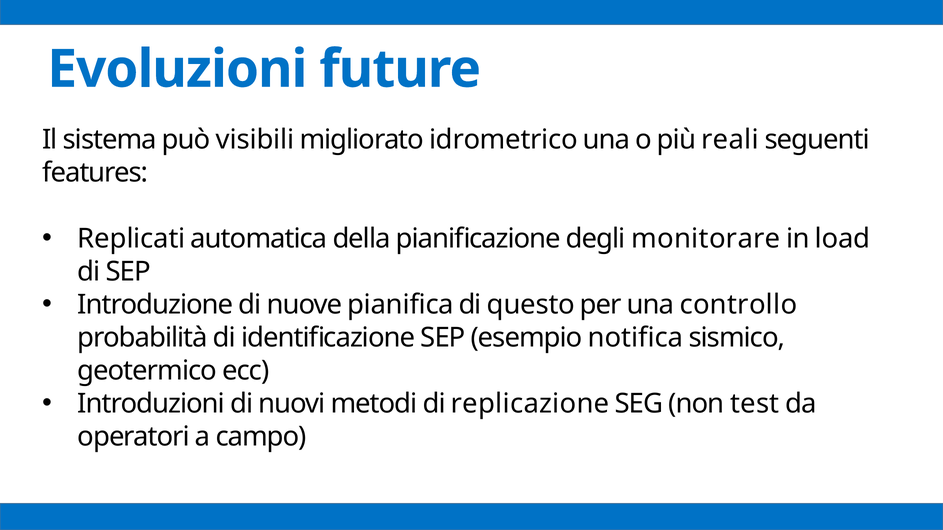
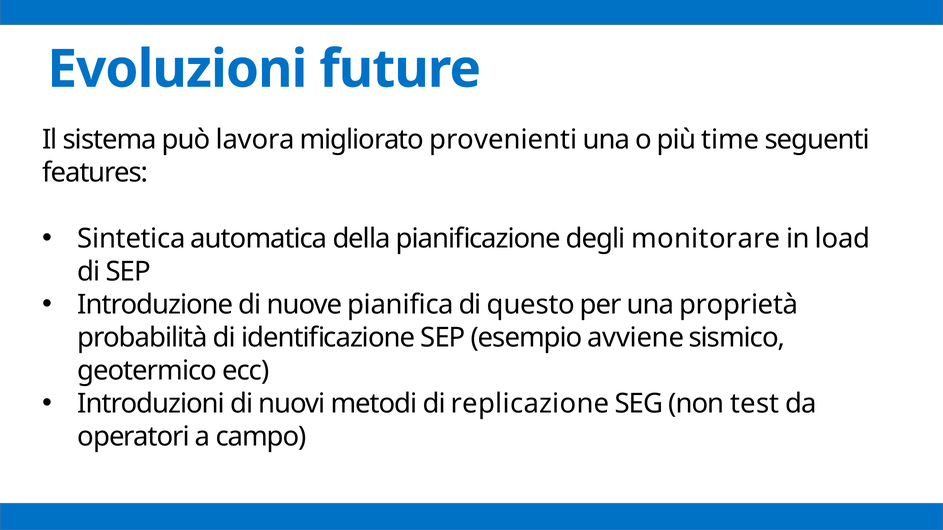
visibili: visibili -> lavora (255, 140)
idrometrico: idrometrico -> provenienti (503, 140)
reali: reali -> time (730, 140)
Replicati: Replicati -> Sintetica (132, 239)
controllo: controllo -> proprietà (739, 305)
notifica: notifica -> avviene (636, 338)
